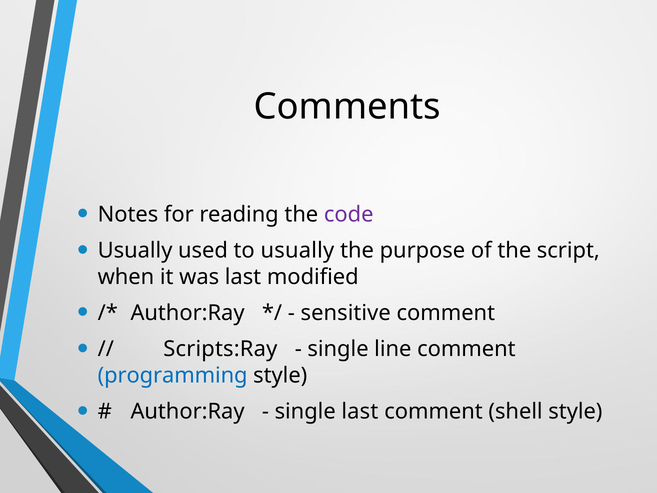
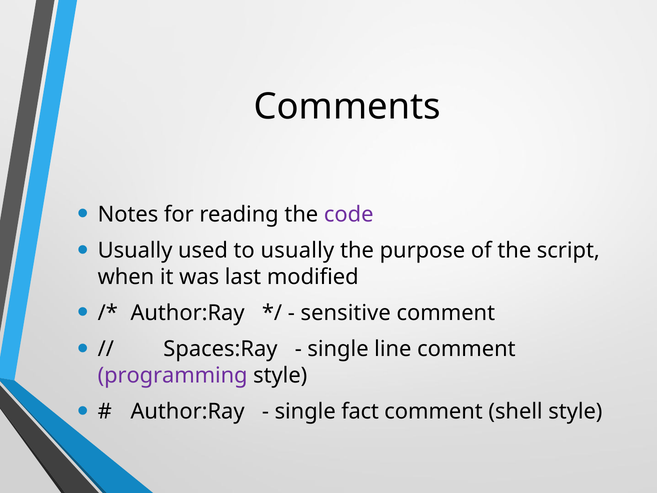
Scripts:Ray: Scripts:Ray -> Spaces:Ray (220, 349)
programming colour: blue -> purple (173, 375)
single last: last -> fact (360, 411)
